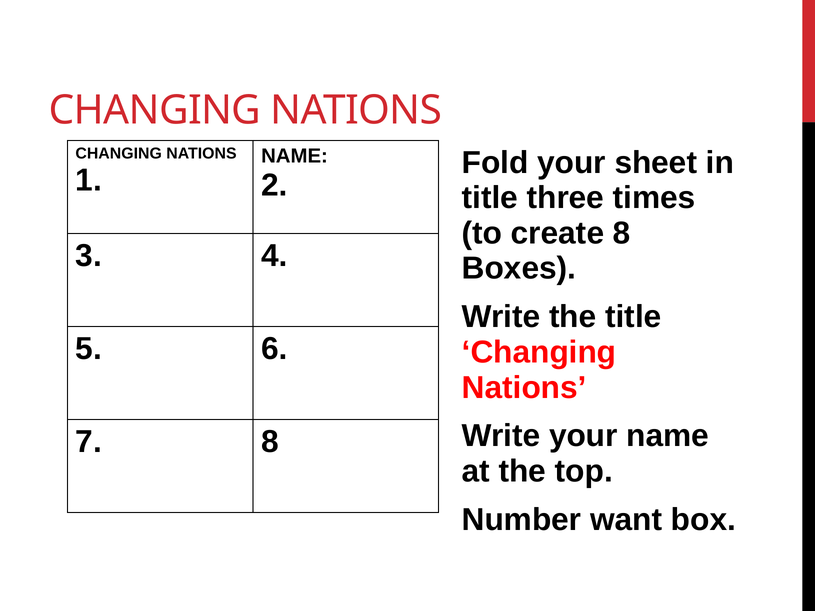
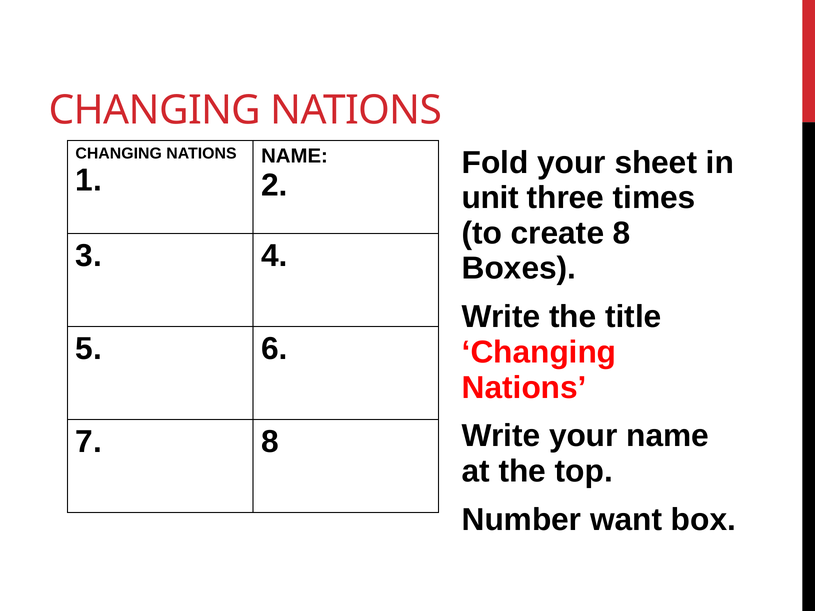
title: title -> unit (490, 198)
